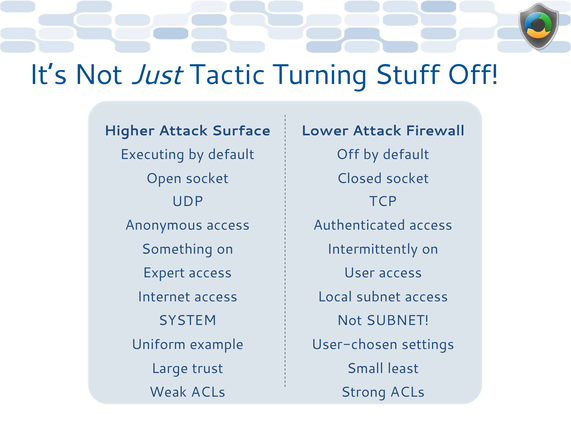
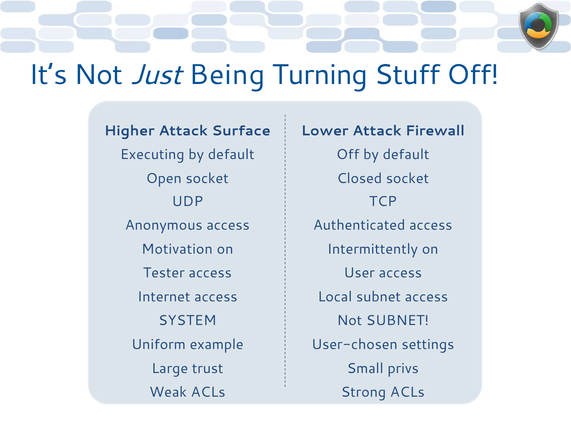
Tactic: Tactic -> Being (227, 75)
Something: Something -> Motivation (177, 249)
Expert: Expert -> Tester (164, 273)
least: least -> privs (403, 369)
